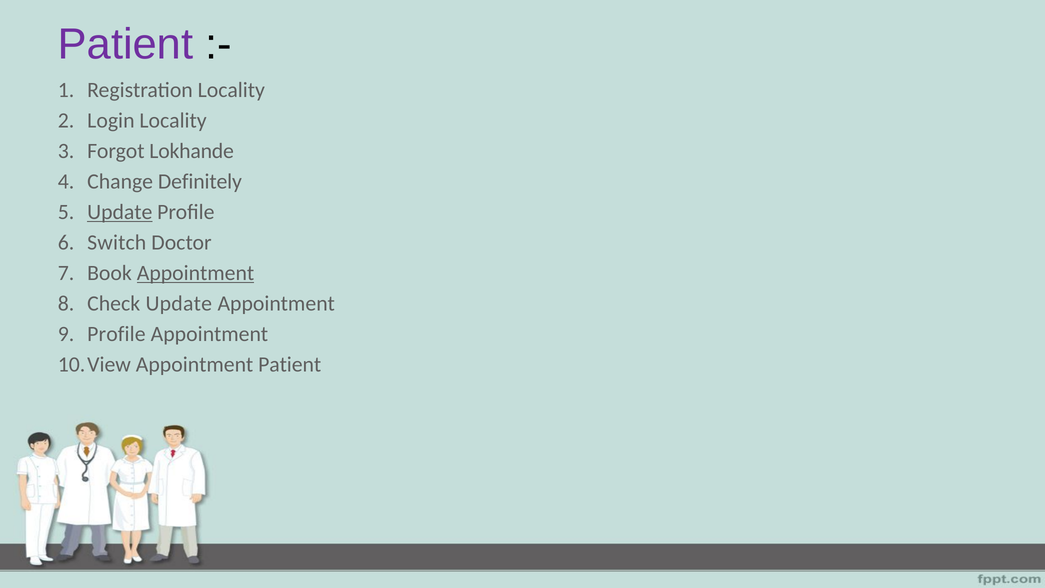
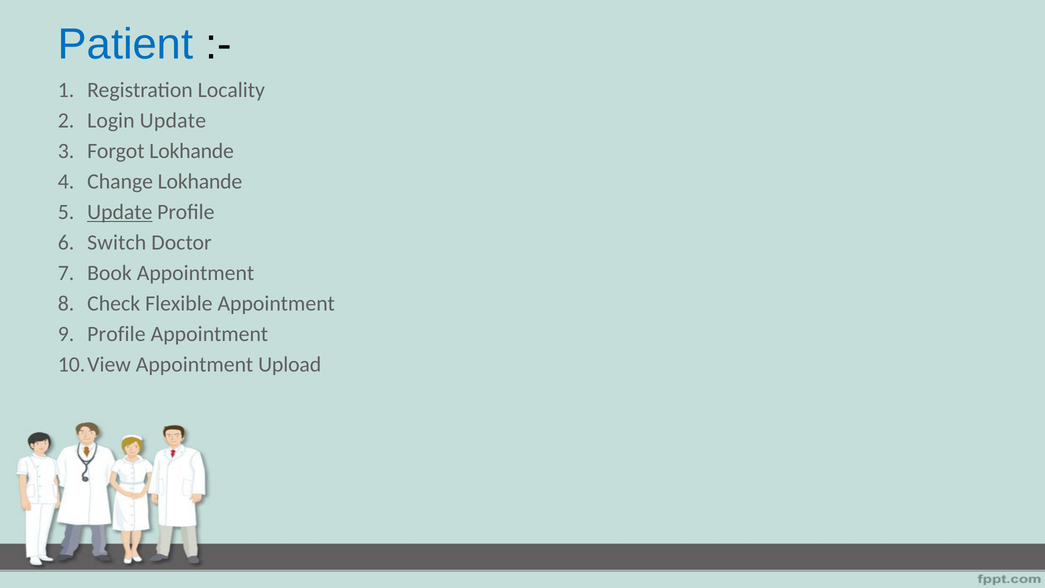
Patient colour: purple -> blue (125, 45)
Login Locality: Locality -> Update (173, 121)
Change Definitely: Definitely -> Lokhande (200, 182)
Appointment underline: present -> none (196, 273)
Check Update: Update -> Flexible (179, 303)
Appointment Patient: Patient -> Upload (290, 364)
